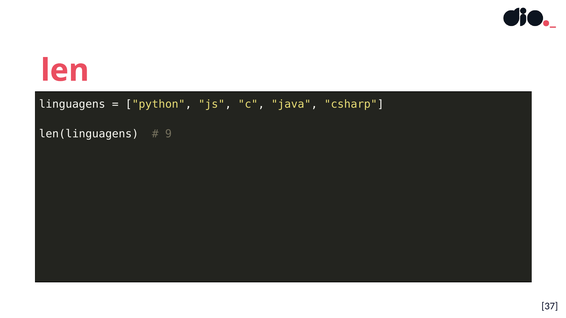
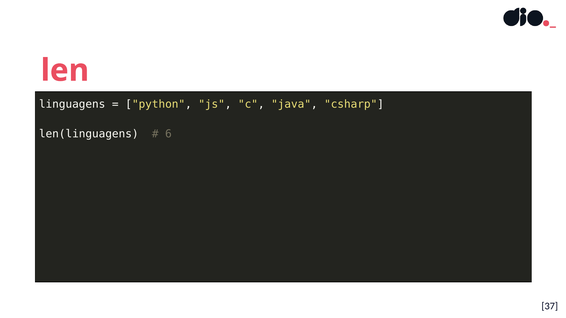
9: 9 -> 6 (168, 134)
